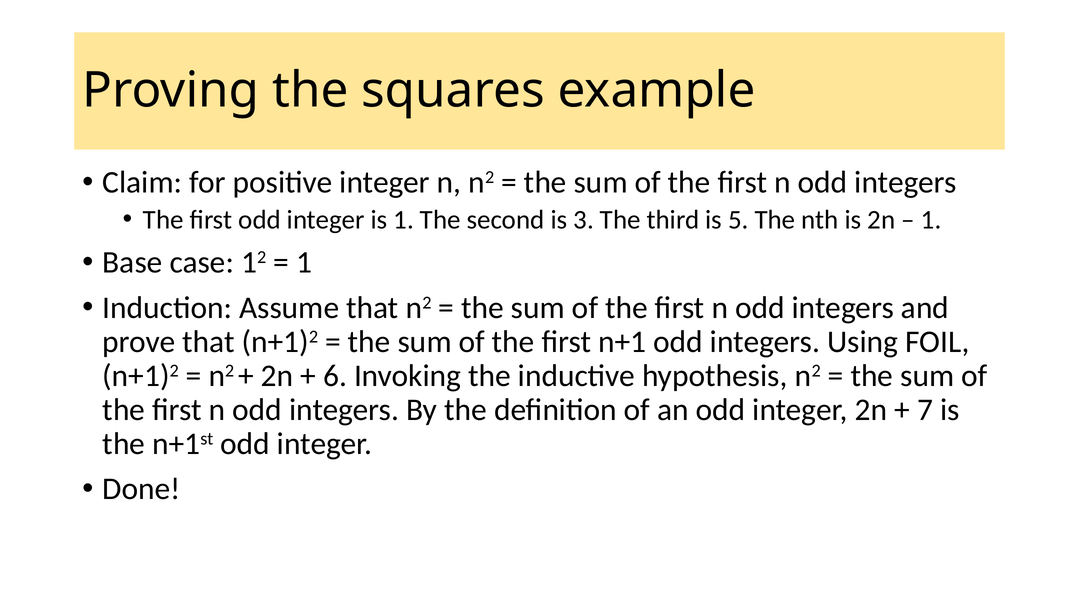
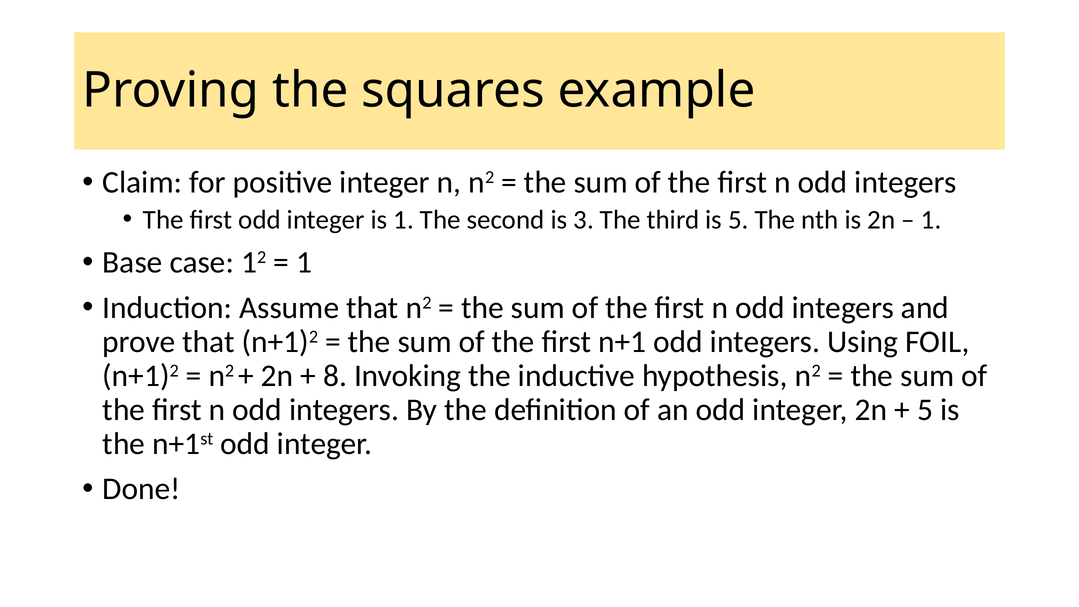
6: 6 -> 8 (335, 376)
7: 7 -> 5 (925, 410)
